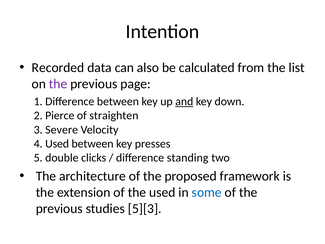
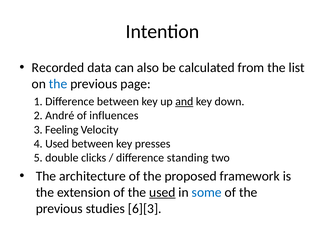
the colour: purple -> blue (58, 84)
Pierce: Pierce -> André (60, 115)
straighten: straighten -> influences (114, 115)
Severe: Severe -> Feeling (62, 130)
used underline: none -> present (162, 192)
5][3: 5][3 -> 6][3 (145, 208)
